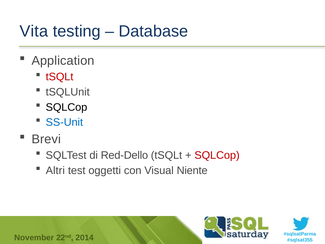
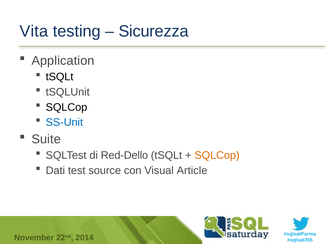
Database: Database -> Sicurezza (154, 31)
tSQLt colour: red -> black (60, 77)
Brevi: Brevi -> Suite (46, 139)
SQLCop colour: red -> orange (217, 155)
Altri: Altri -> Dati (55, 170)
oggetti: oggetti -> source (105, 170)
Niente: Niente -> Article (192, 170)
